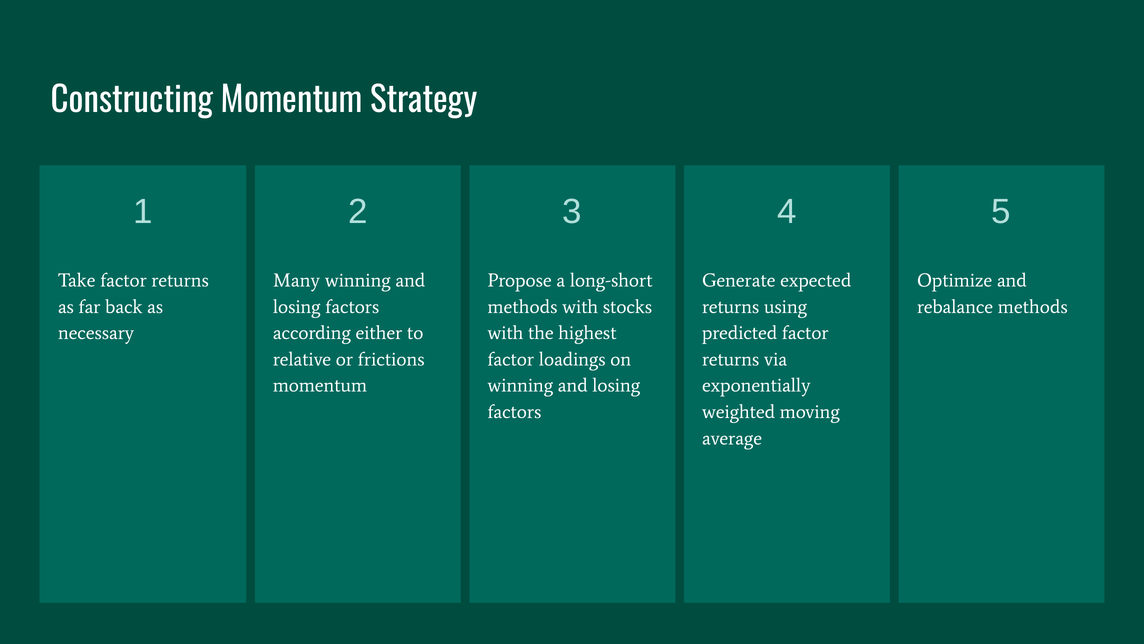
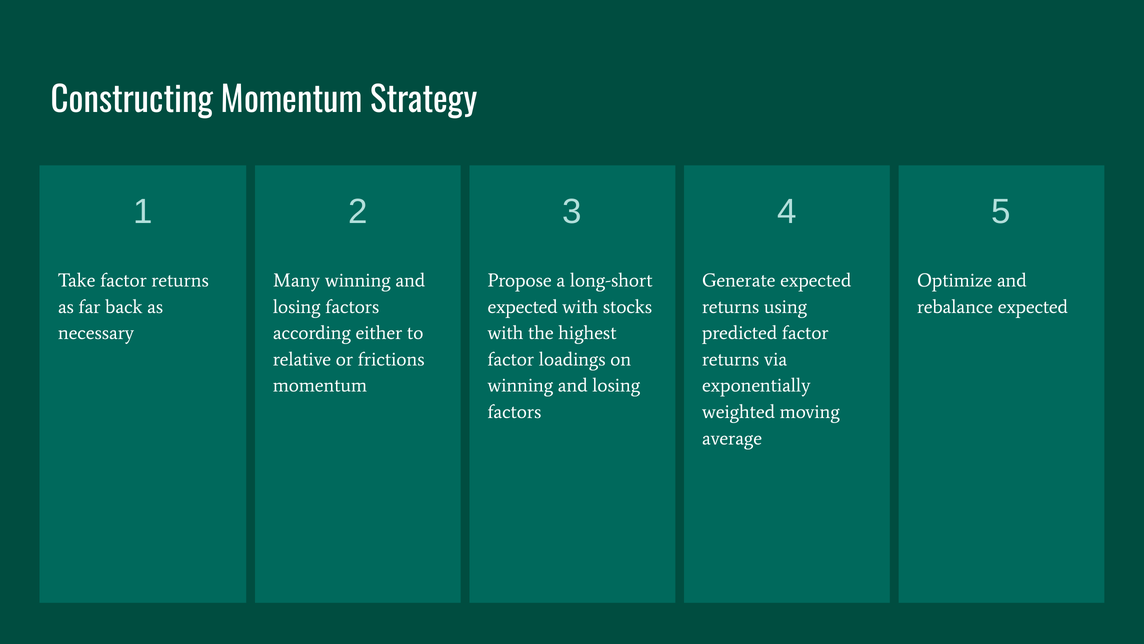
methods: methods -> expected (523, 307)
rebalance methods: methods -> expected (1033, 307)
